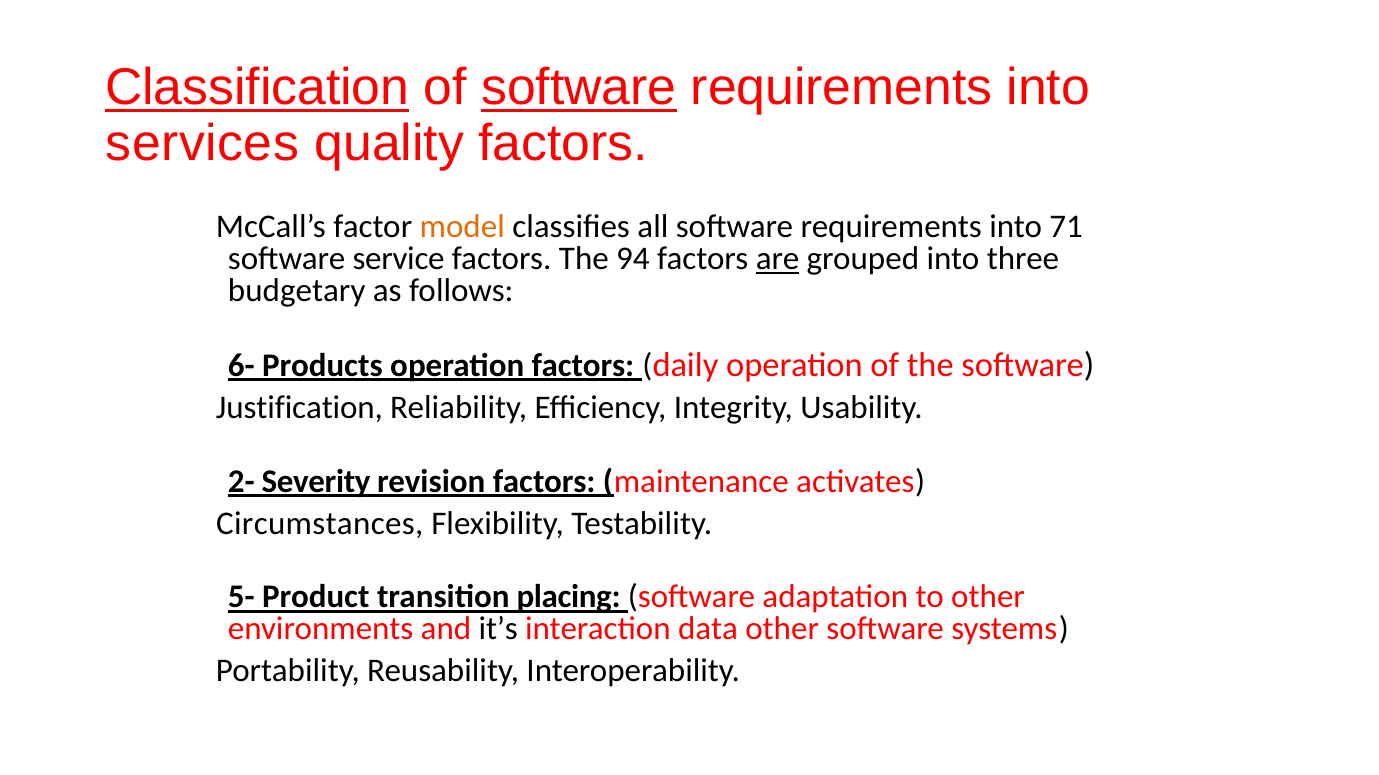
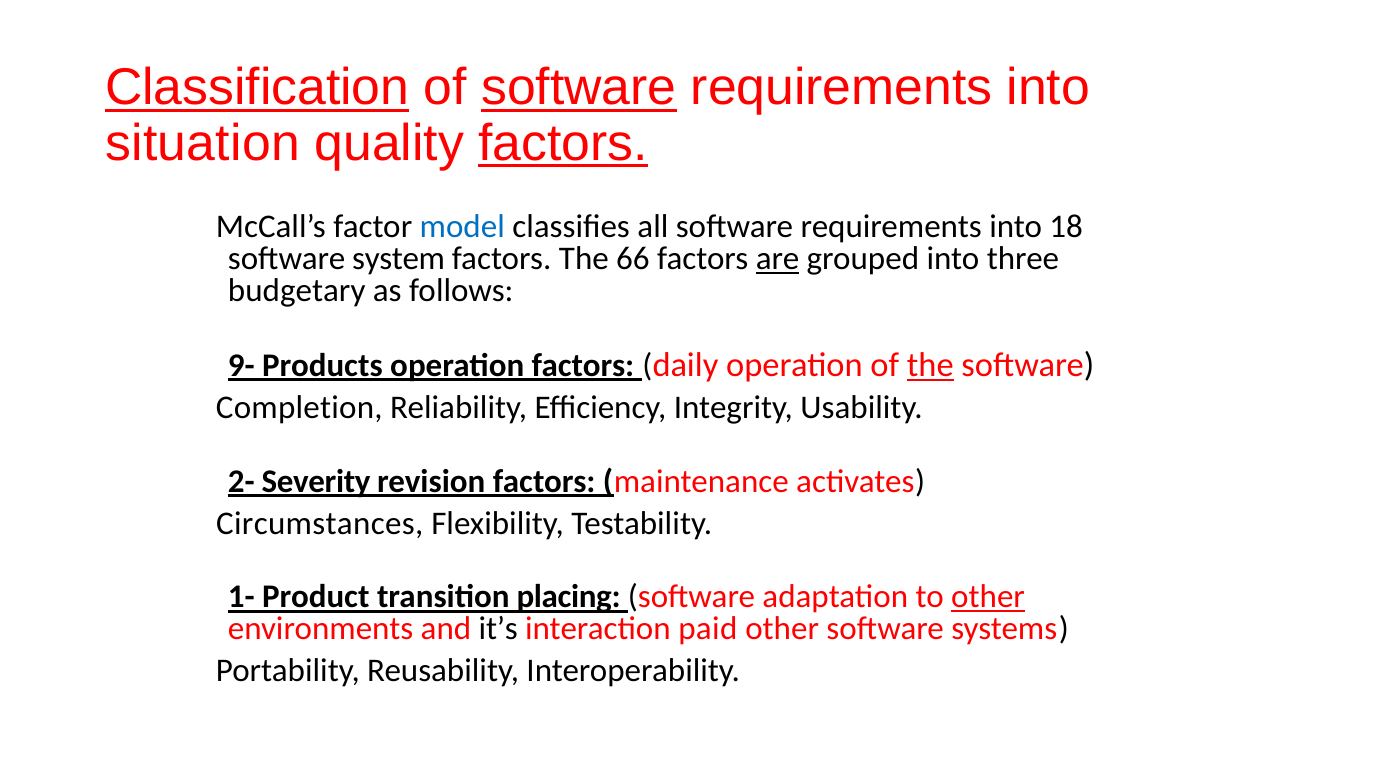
services: services -> situation (203, 144)
factors underline: none -> present (563, 144)
model colour: orange -> blue (462, 227)
71: 71 -> 18 (1066, 227)
service: service -> system (399, 259)
94: 94 -> 66 (633, 259)
6-: 6- -> 9- (241, 366)
the underline: none -> present (930, 365)
Justification: Justification -> Completion (299, 408)
5-: 5- -> 1- (241, 598)
other underline: none -> present (988, 598)
data: data -> paid (708, 630)
